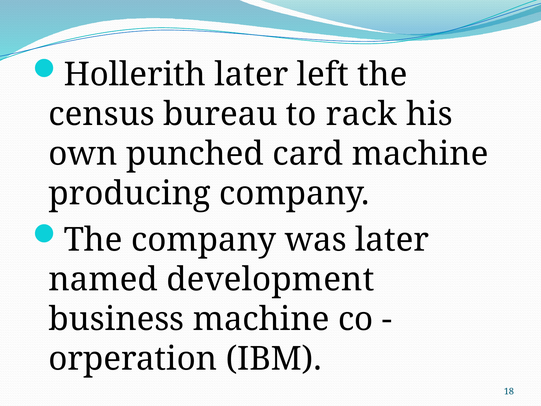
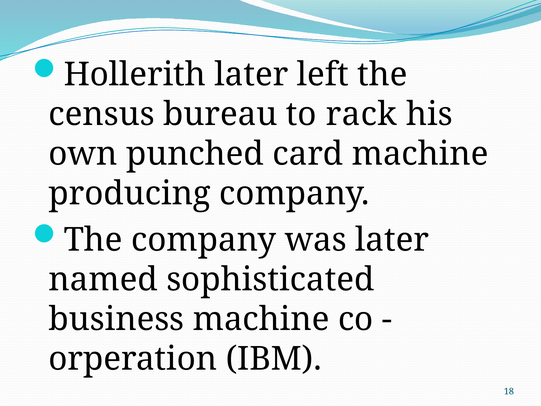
development: development -> sophisticated (270, 279)
